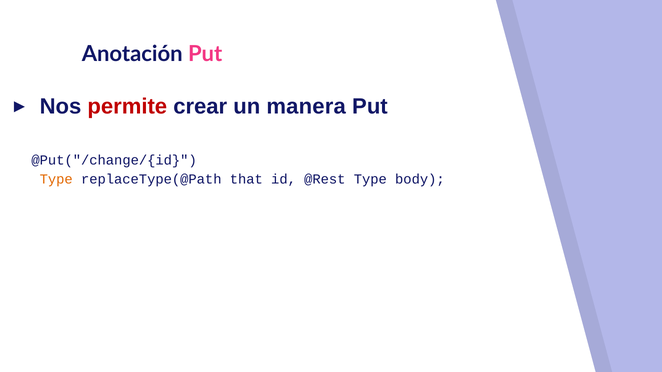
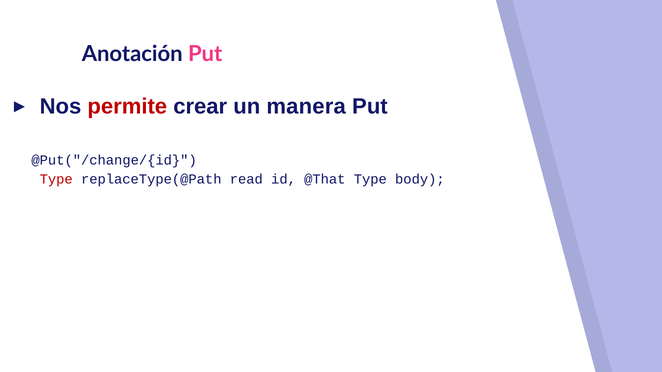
Type colour: orange -> red (56, 180)
that: that -> read (246, 180)
@Rest: @Rest -> @That (325, 180)
